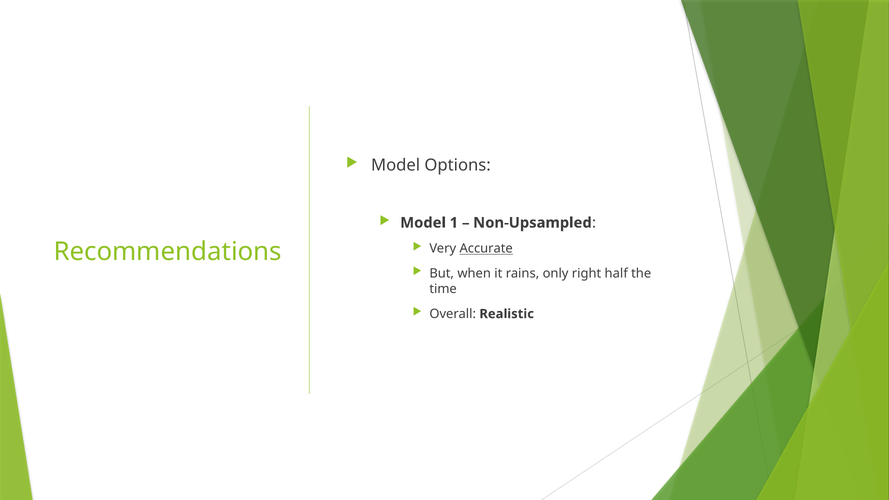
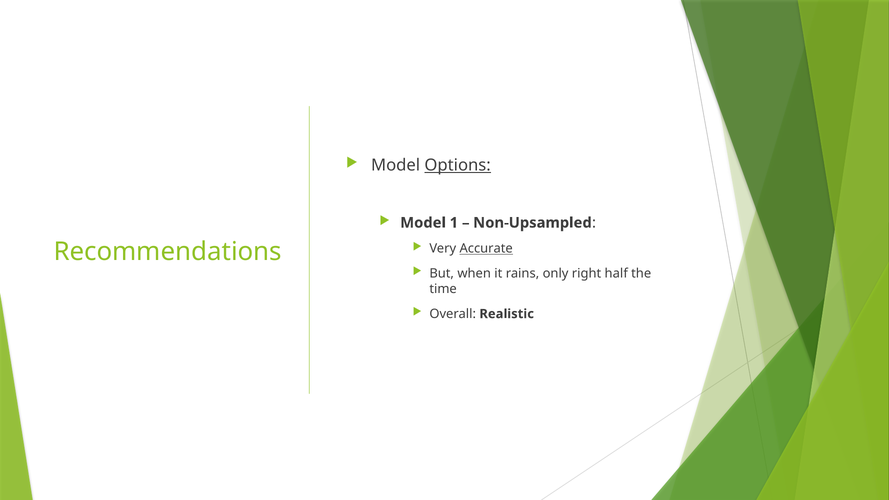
Options underline: none -> present (458, 166)
